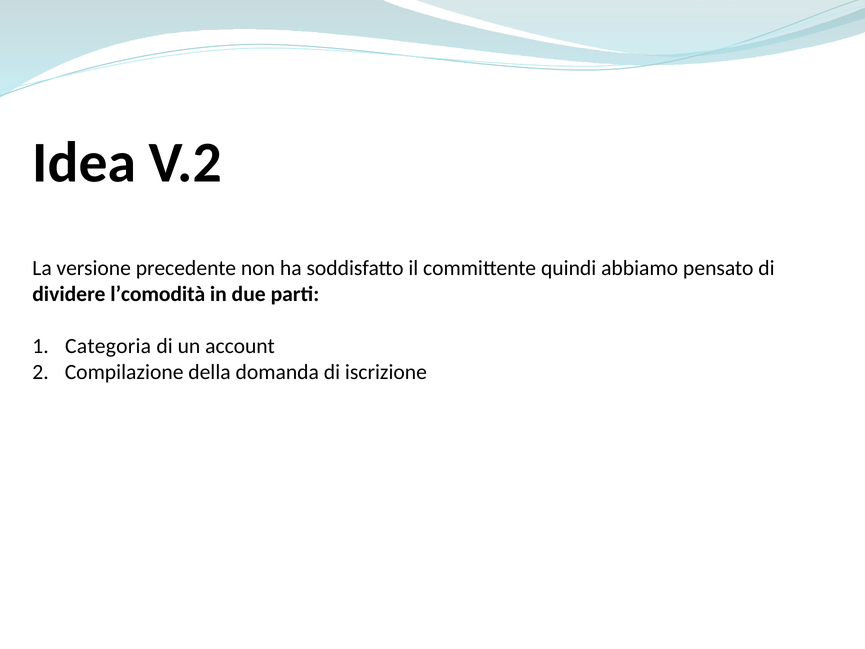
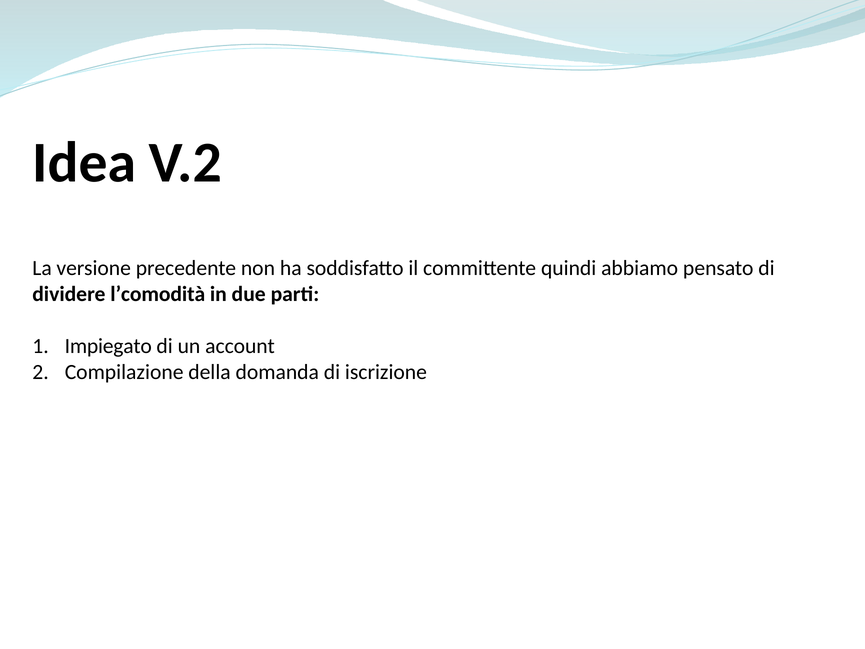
Categoria: Categoria -> Impiegato (108, 346)
